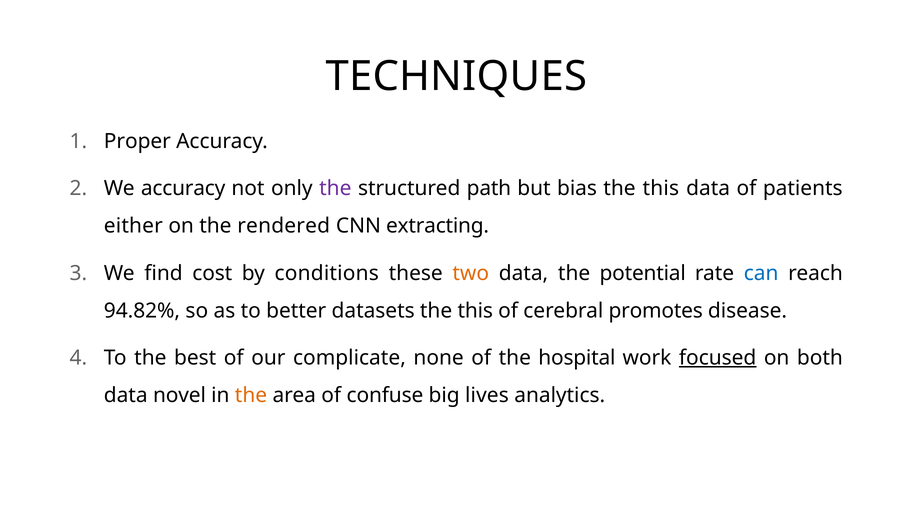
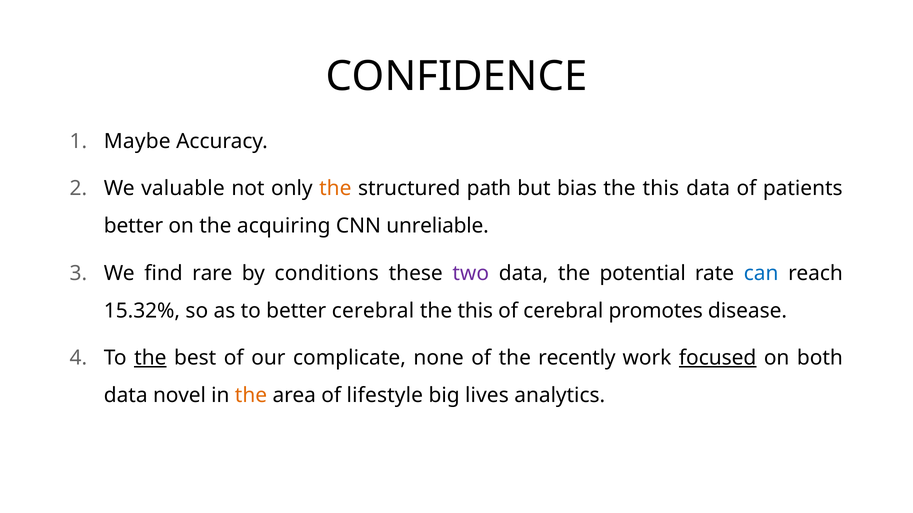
TECHNIQUES: TECHNIQUES -> CONFIDENCE (456, 77)
Proper: Proper -> Maybe (137, 142)
We accuracy: accuracy -> valuable (183, 189)
the colour: purple -> orange (335, 189)
either: either -> better (134, 226)
rendered: rendered -> acquiring (284, 226)
extracting: extracting -> unreliable (438, 226)
cost: cost -> rare (212, 273)
two colour: orange -> purple (471, 273)
94.82%: 94.82% -> 15.32% (142, 311)
better datasets: datasets -> cerebral (373, 311)
the underline: none -> present (150, 358)
hospital: hospital -> recently (577, 358)
confuse: confuse -> lifestyle (385, 396)
